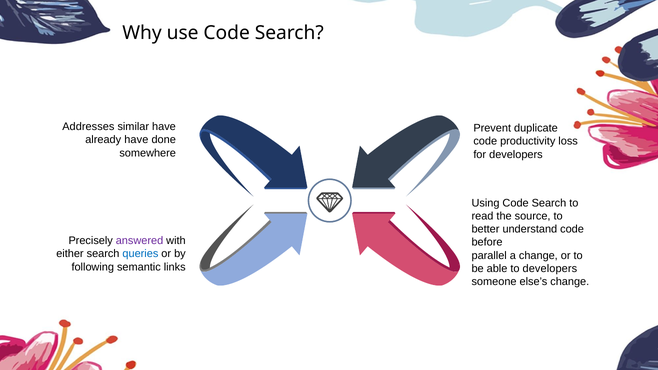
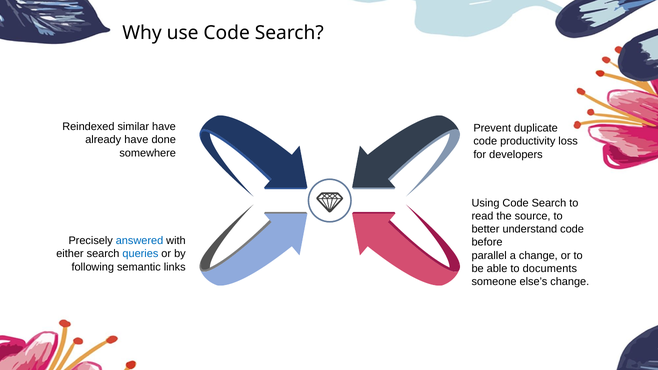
Addresses: Addresses -> Reindexed (88, 127)
answered colour: purple -> blue (140, 241)
to developers: developers -> documents (550, 269)
